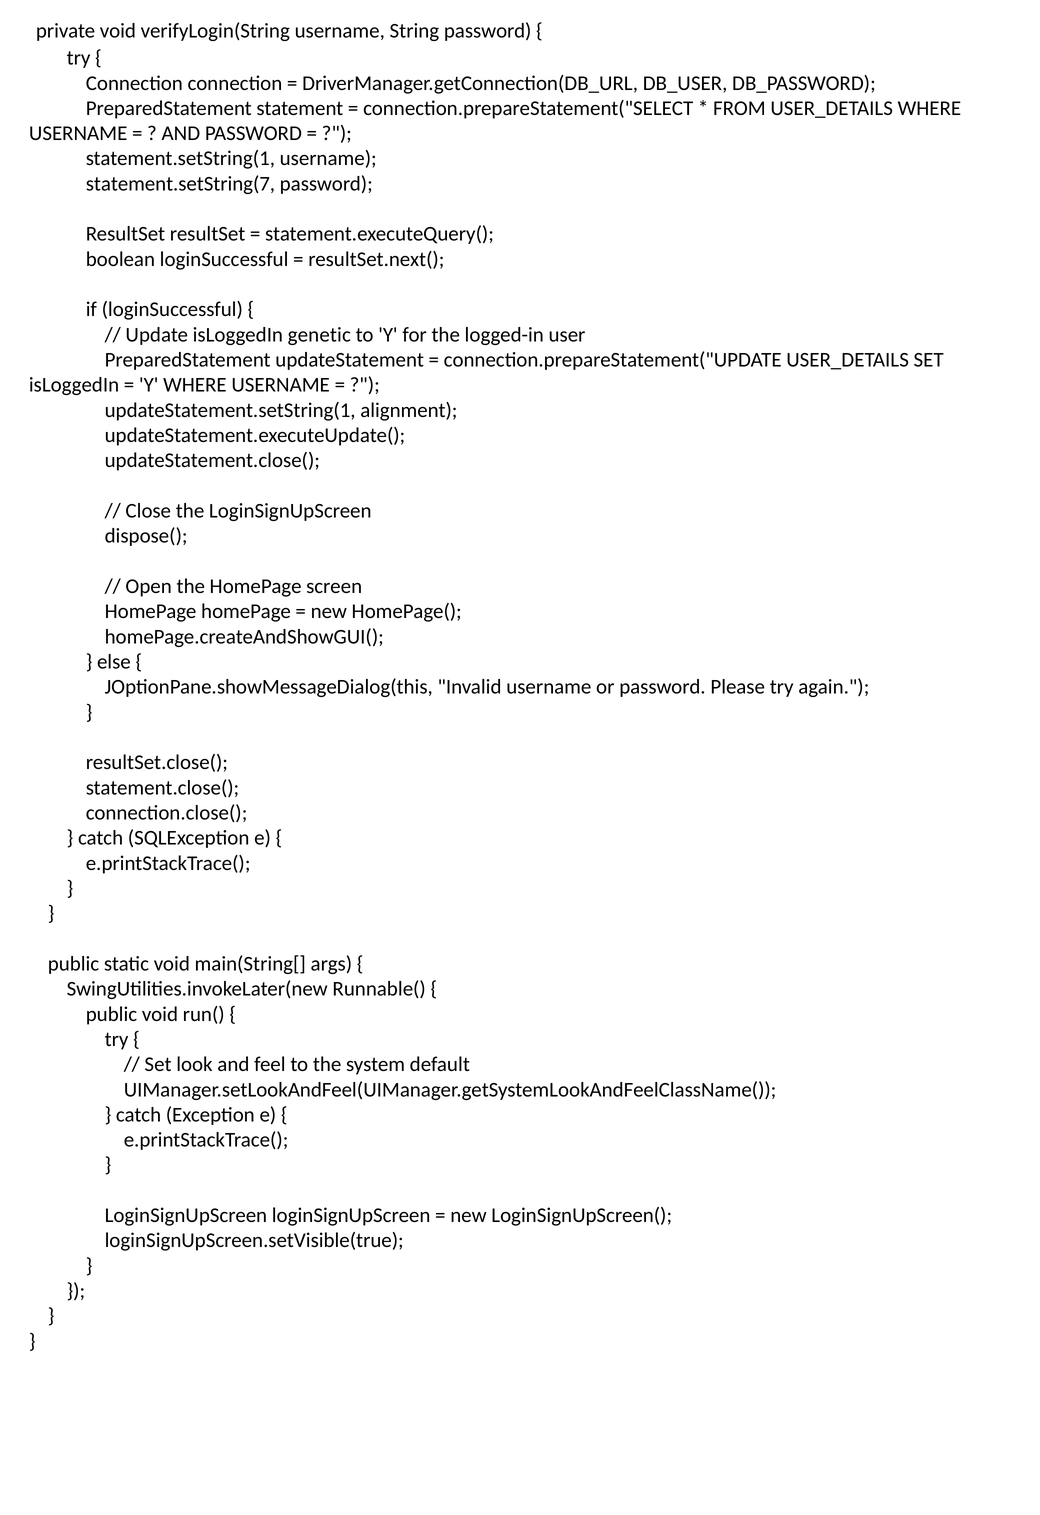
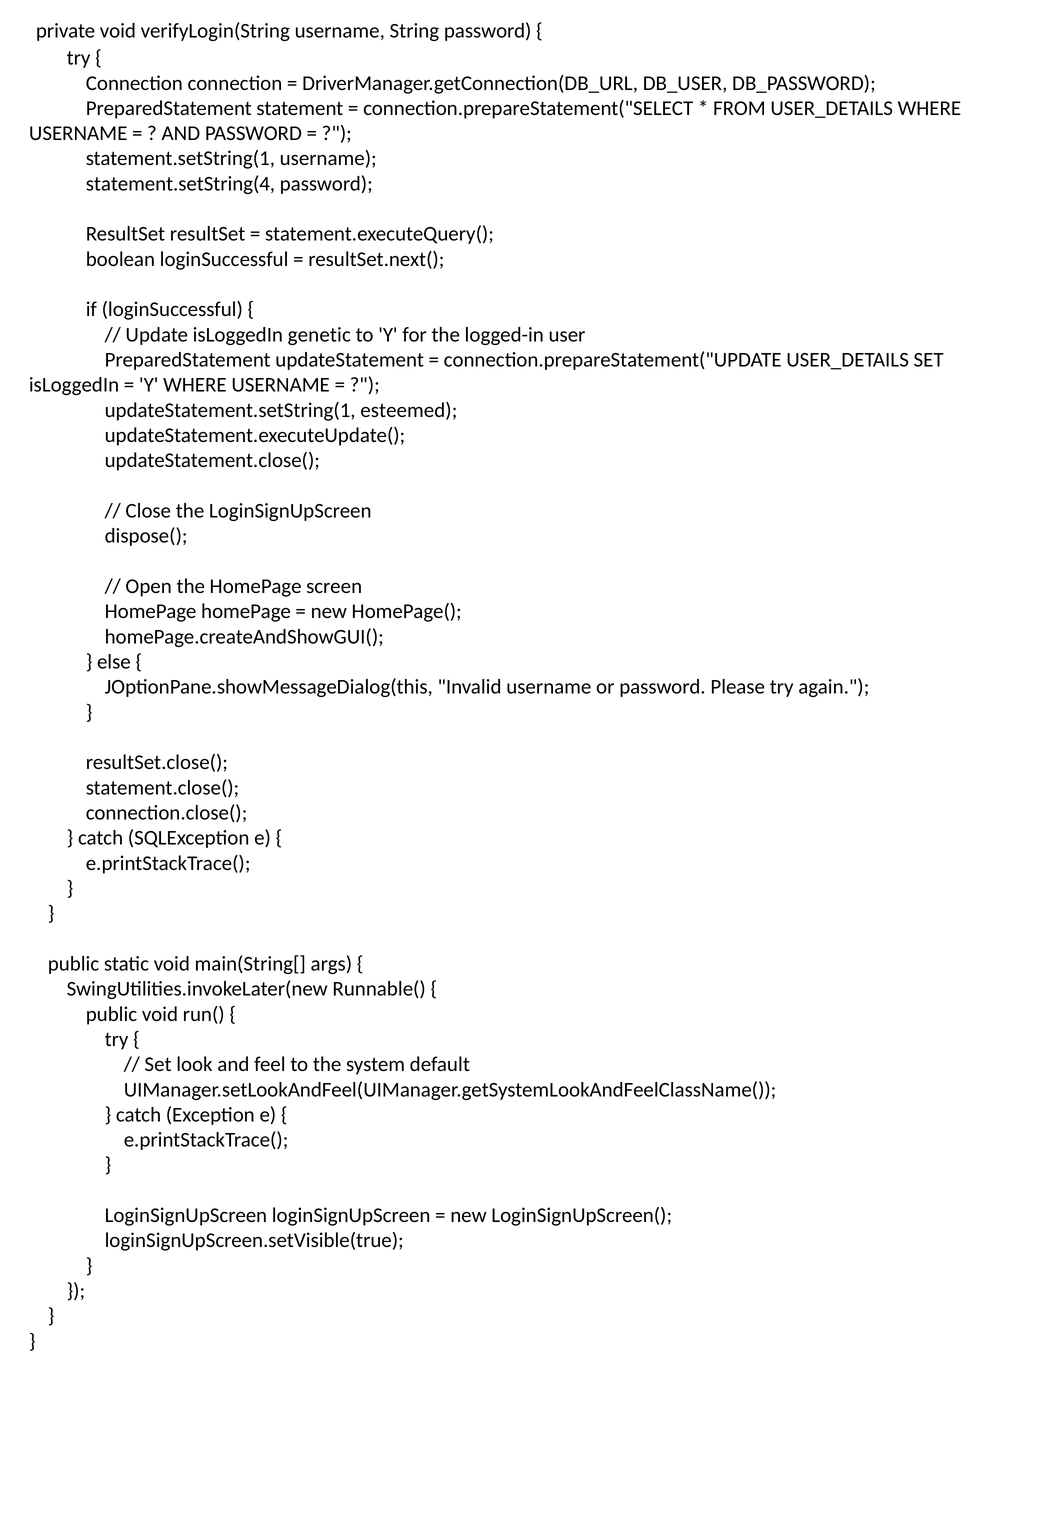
statement.setString(7: statement.setString(7 -> statement.setString(4 (180, 184)
alignment: alignment -> esteemed (409, 410)
